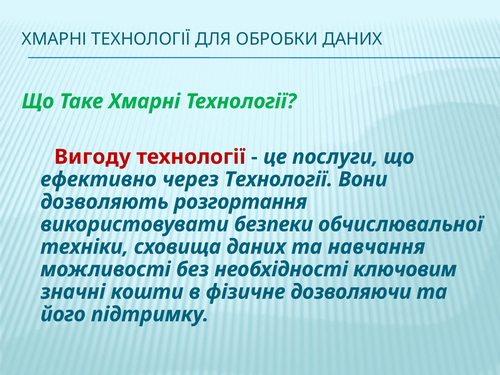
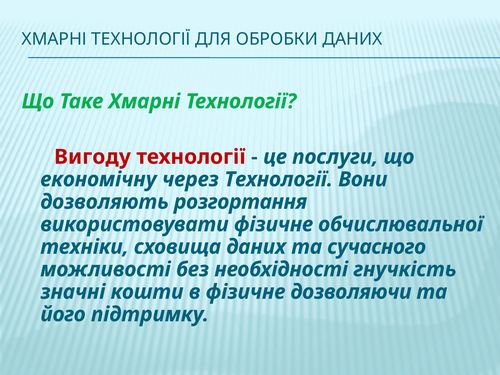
ефективно: ефективно -> економічну (99, 179)
використовувати безпеки: безпеки -> фізичне (274, 224)
навчання: навчання -> сучасного (377, 247)
ключовим: ключовим -> гнучкість (405, 269)
